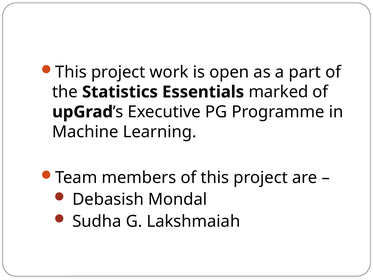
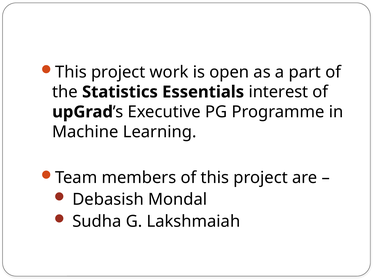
marked: marked -> interest (278, 92)
